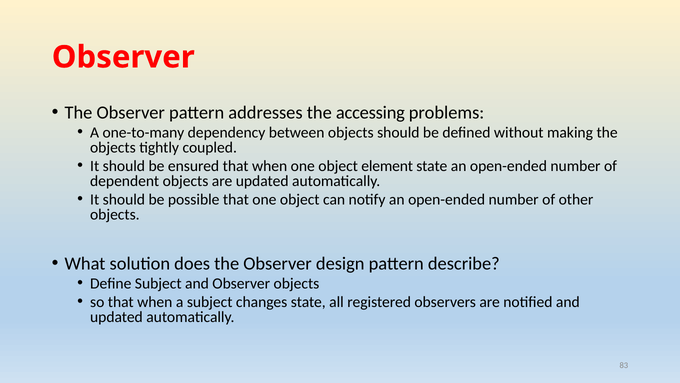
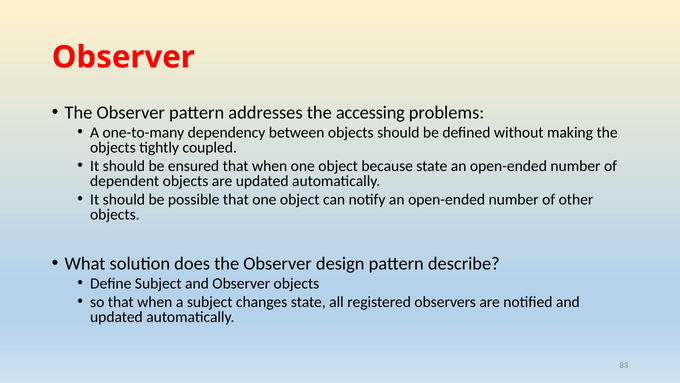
element: element -> because (387, 166)
